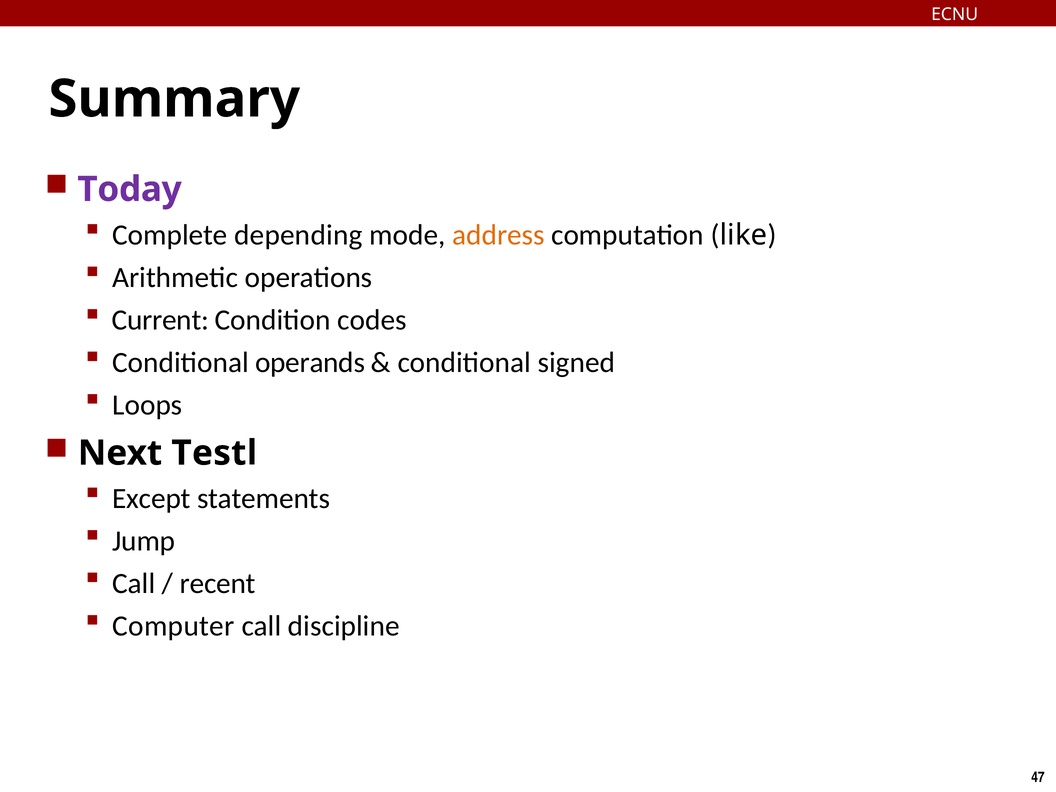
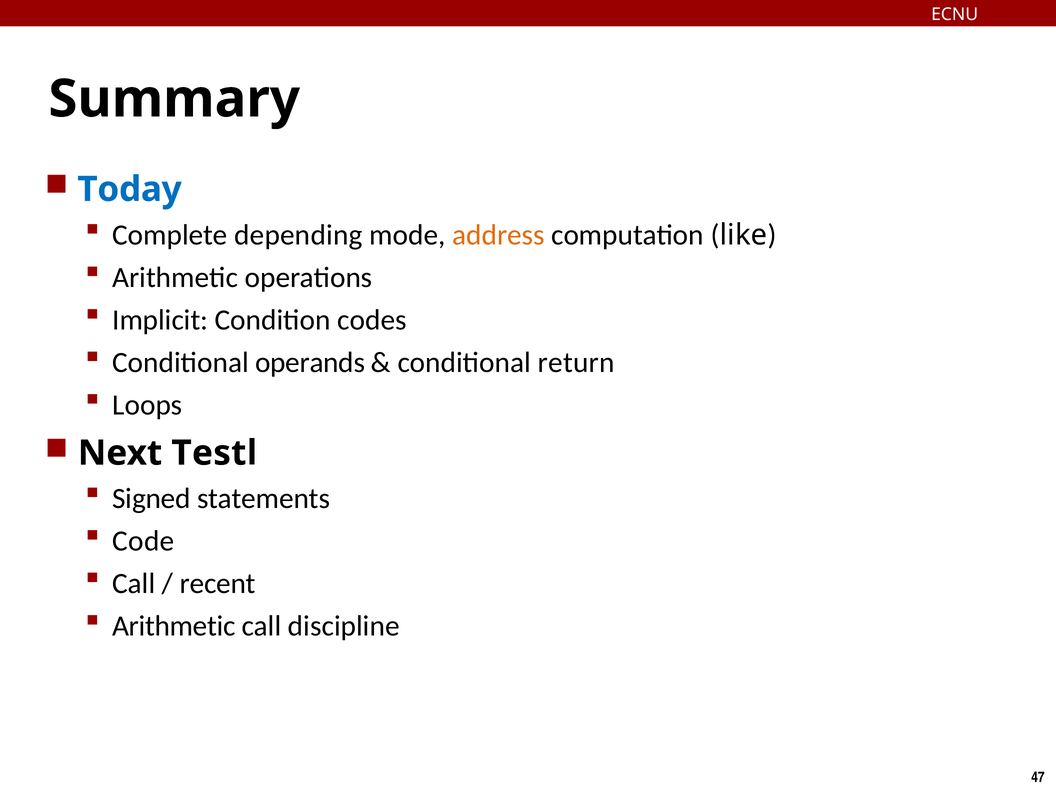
Today colour: purple -> blue (130, 189)
Current: Current -> Implicit (160, 320)
signed: signed -> return (576, 363)
Except: Except -> Signed (151, 499)
Jump: Jump -> Code (143, 541)
Computer: Computer -> Arithmetic (174, 626)
